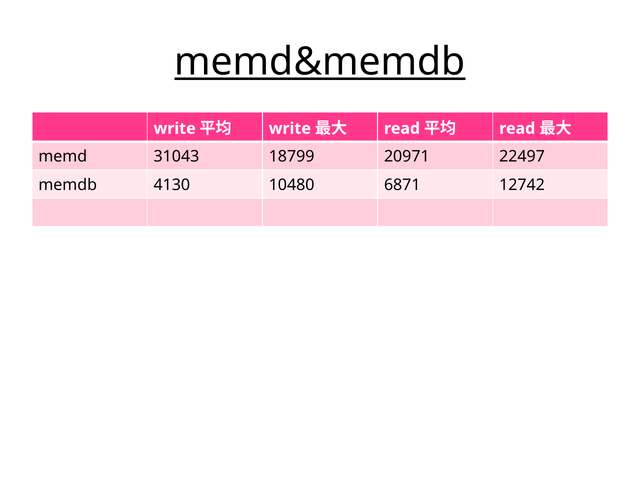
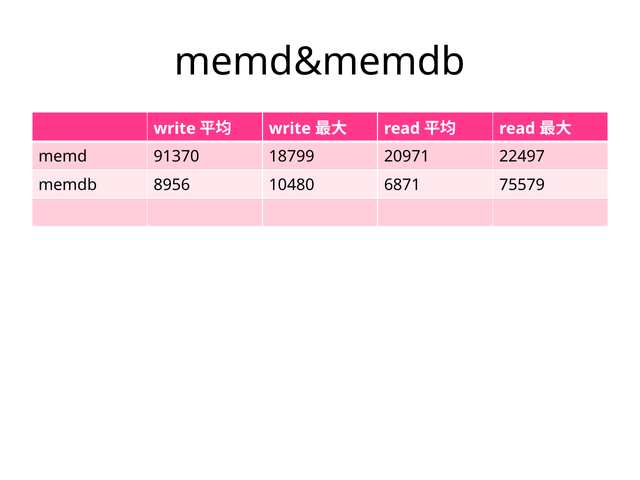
memd&memdb underline: present -> none (320, 62)
31043: 31043 -> 91370 (176, 157)
4130: 4130 -> 8956 (172, 185)
12742: 12742 -> 75579 (522, 185)
